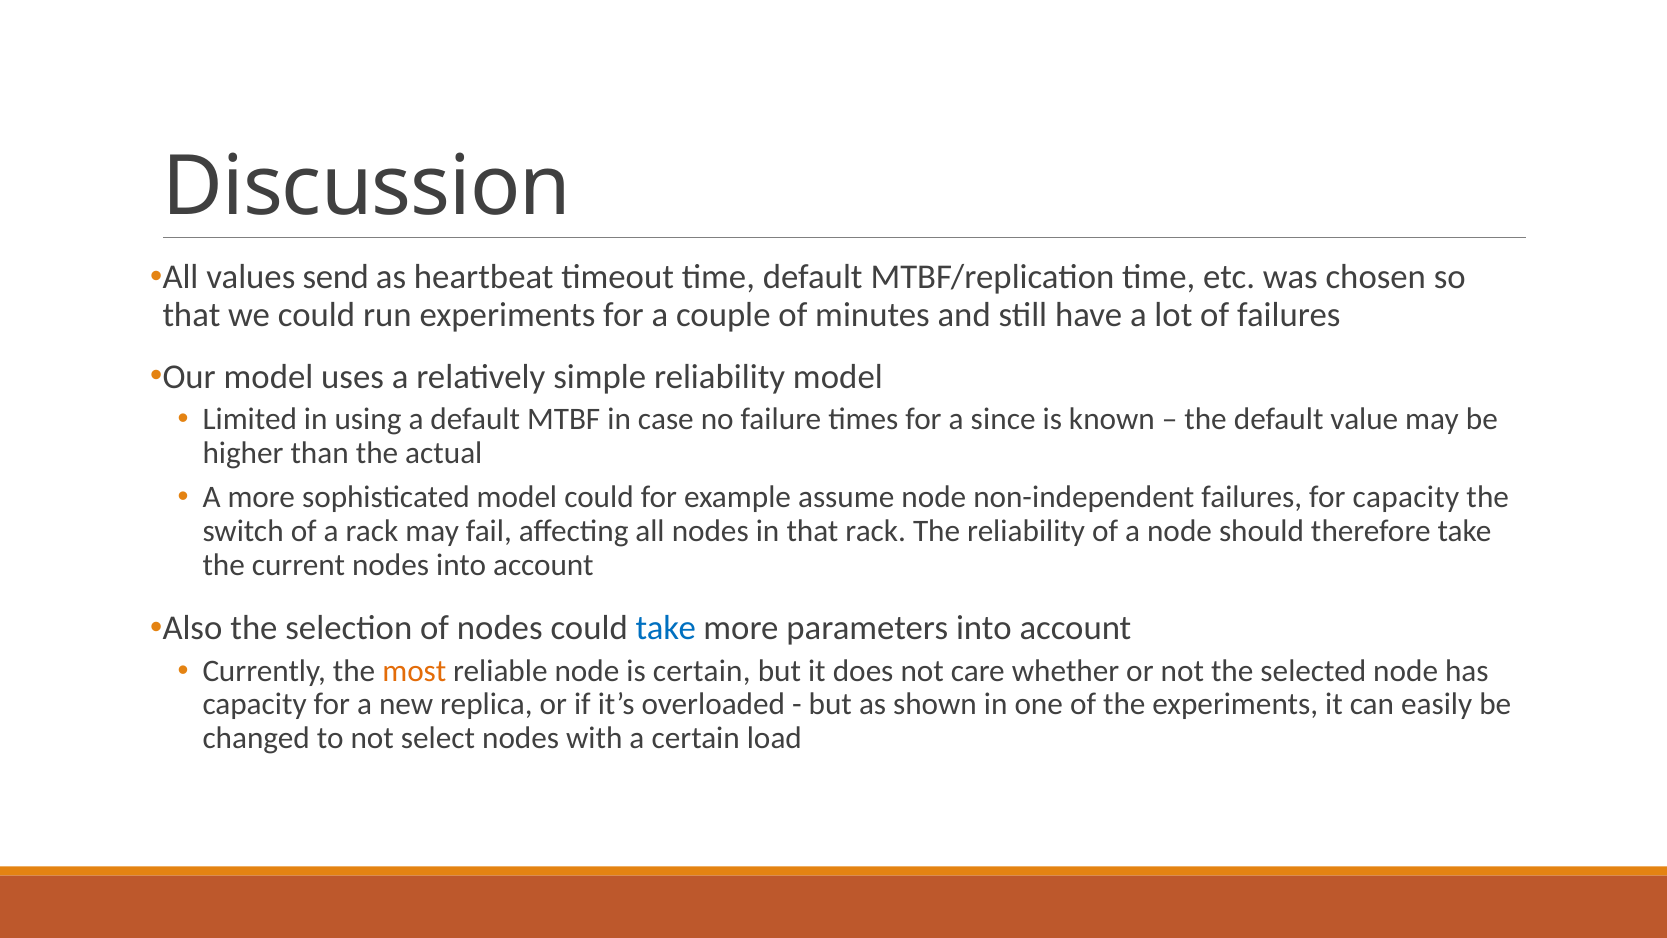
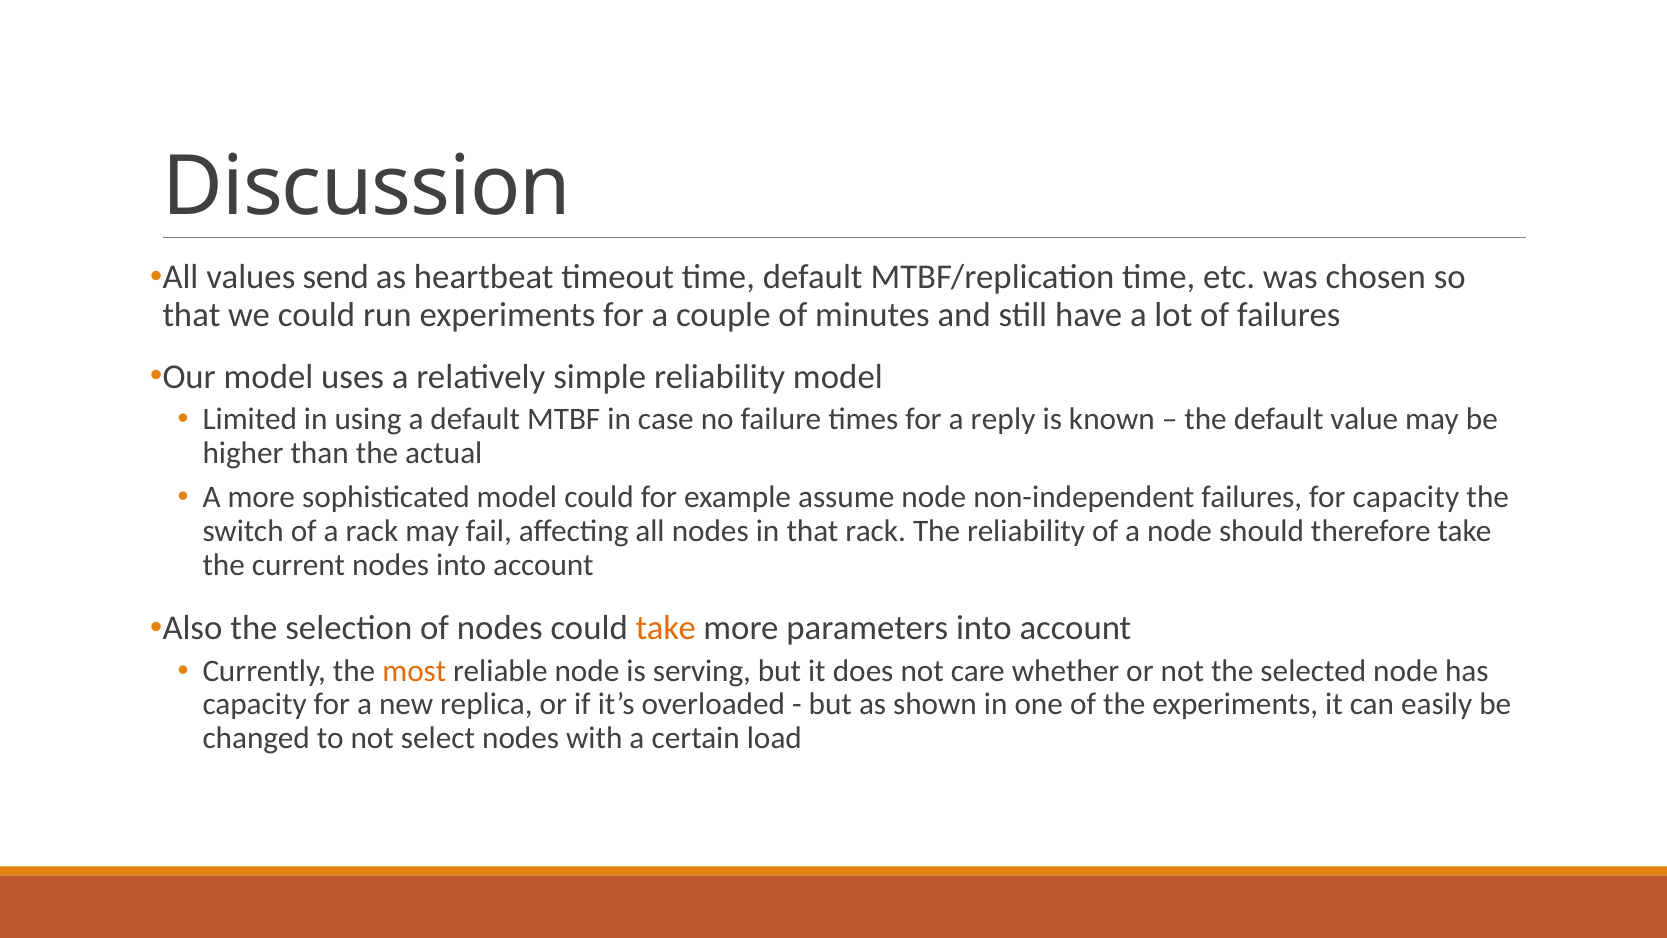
since: since -> reply (1003, 419)
take colour: blue -> orange (666, 628)
is certain: certain -> serving (702, 671)
